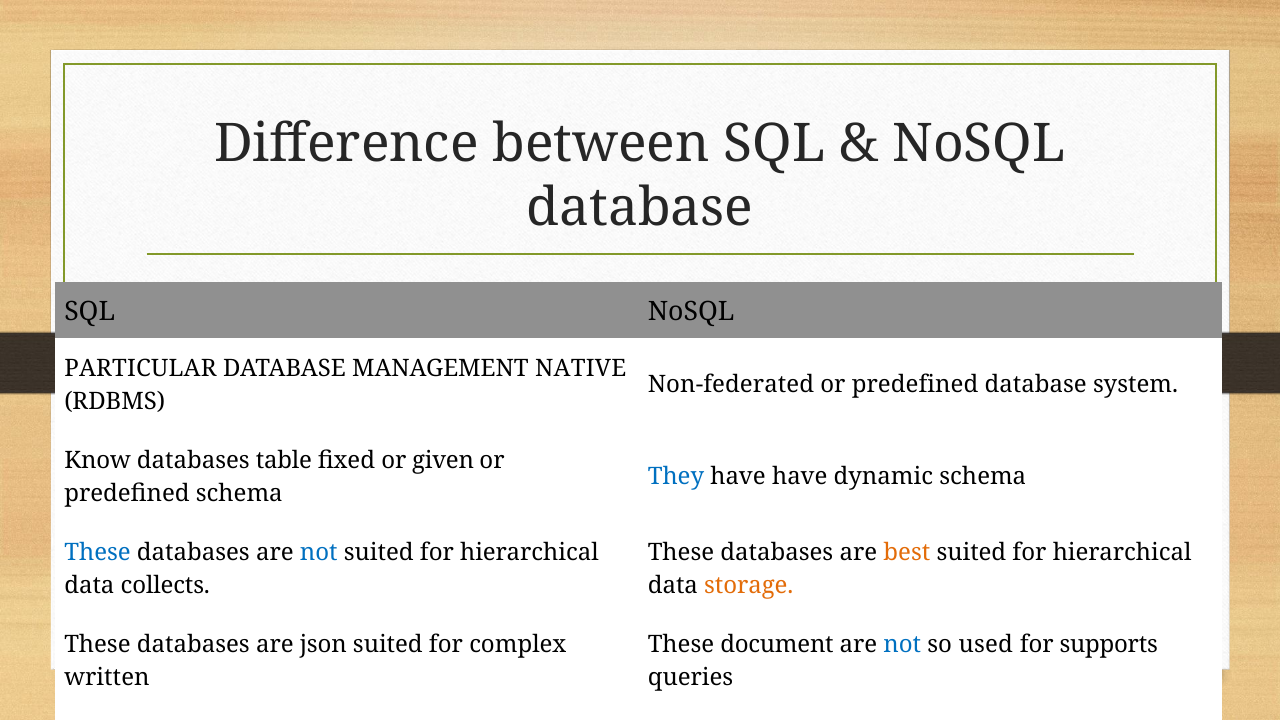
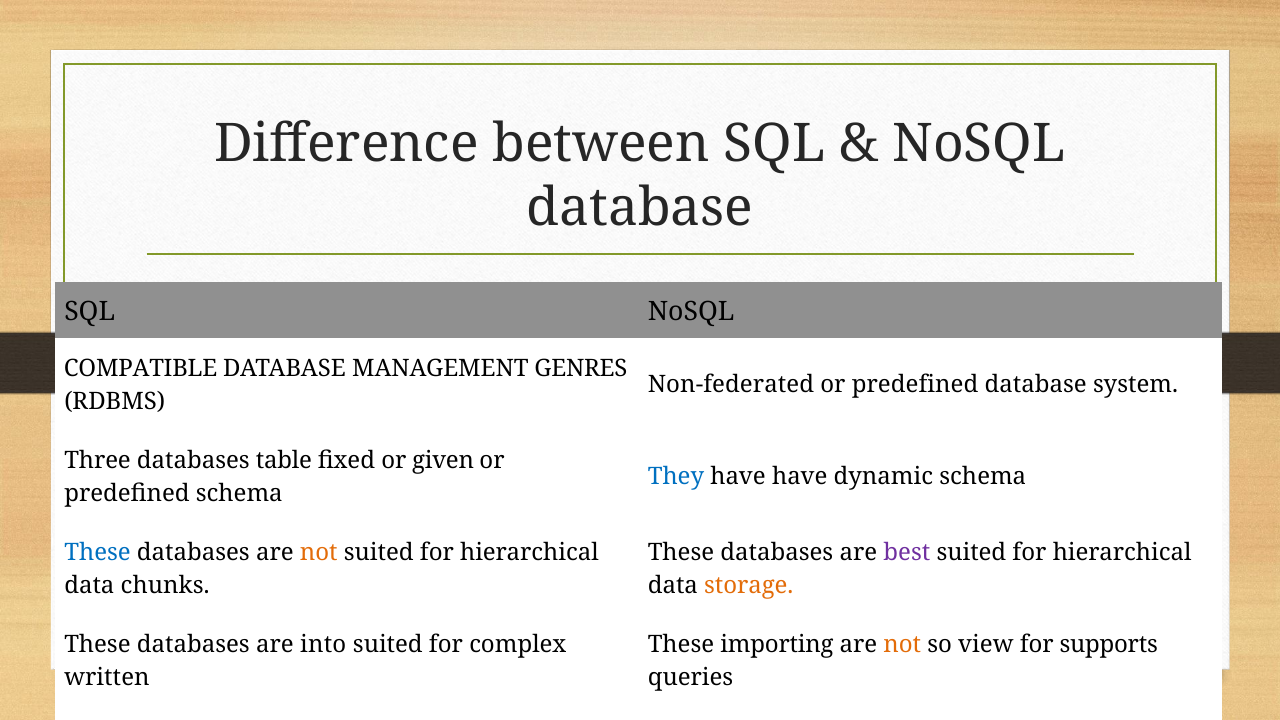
PARTICULAR: PARTICULAR -> COMPATIBLE (141, 369)
NATIVE: NATIVE -> GENRES (581, 369)
Know: Know -> Three (98, 461)
not colour: blue -> orange (319, 552)
best colour: orange -> purple (907, 552)
collects: collects -> chunks (165, 585)
json: json -> into (323, 644)
document: document -> importing (777, 644)
not colour: blue -> orange (902, 644)
used: used -> view (986, 644)
